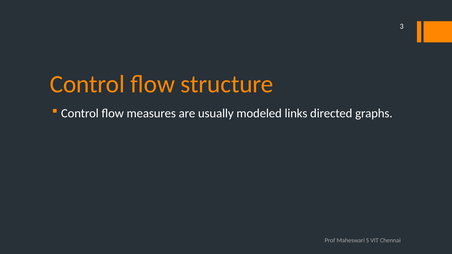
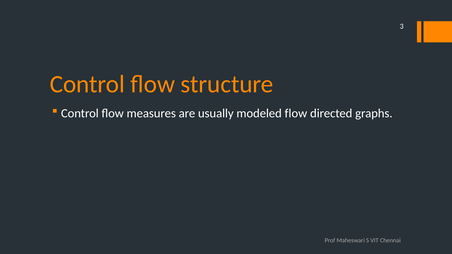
modeled links: links -> flow (296, 113)
